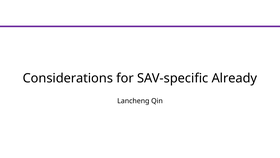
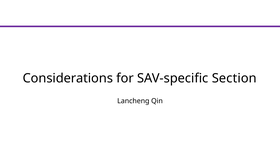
Already: Already -> Section (234, 78)
